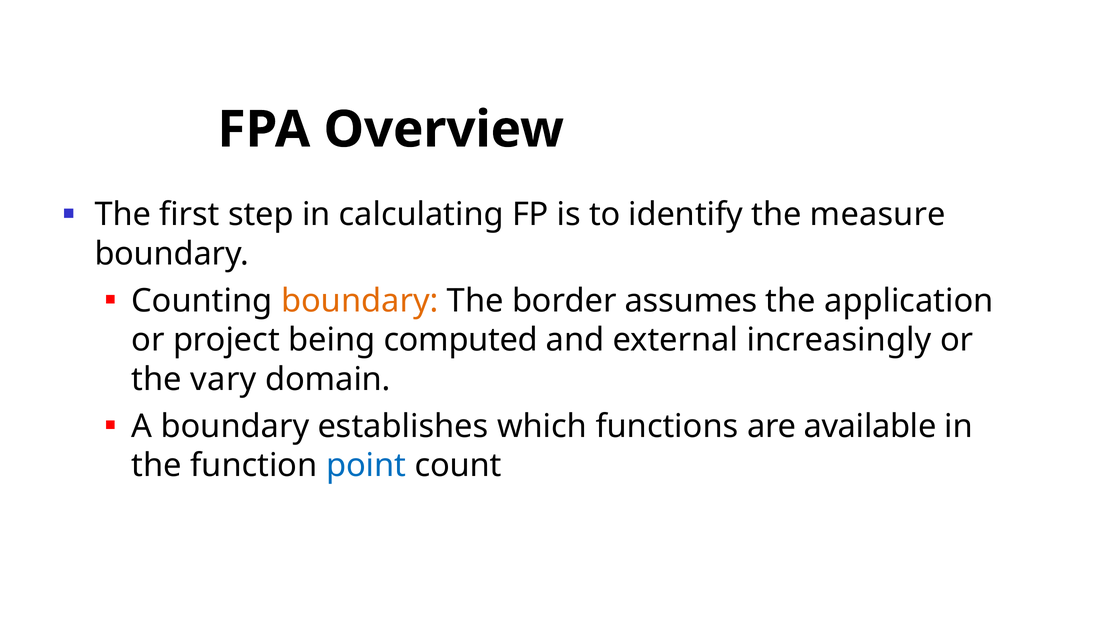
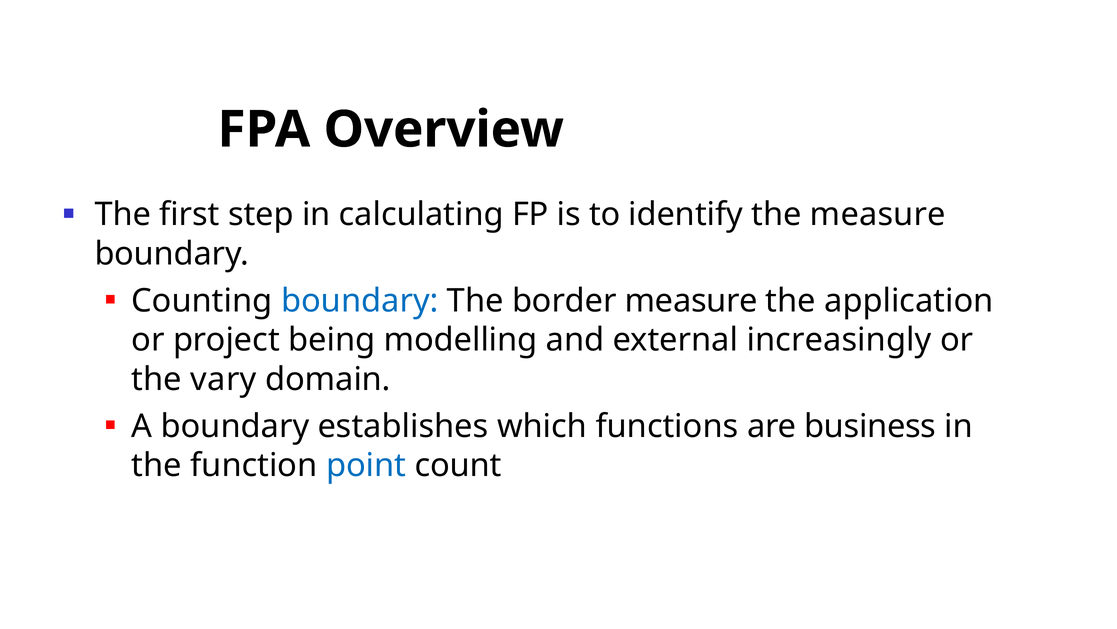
boundary colour: orange -> blue (360, 301)
border assumes: assumes -> measure (691, 301)
computed: computed -> modelling (461, 340)
available: available -> business (870, 426)
